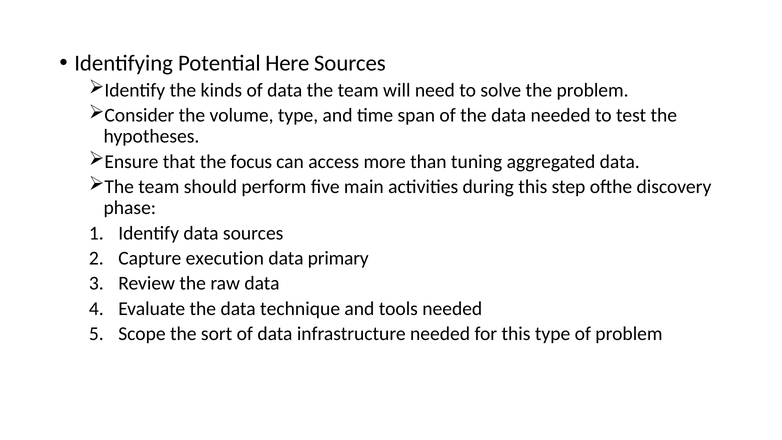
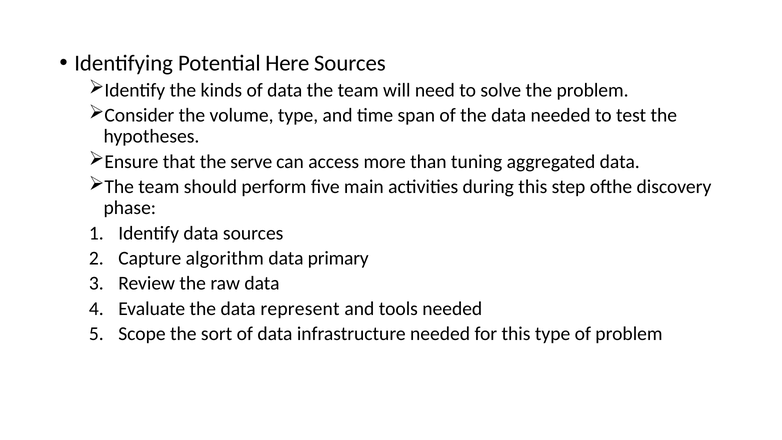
focus: focus -> serve (251, 162)
execution: execution -> algorithm (225, 258)
technique: technique -> represent (300, 309)
